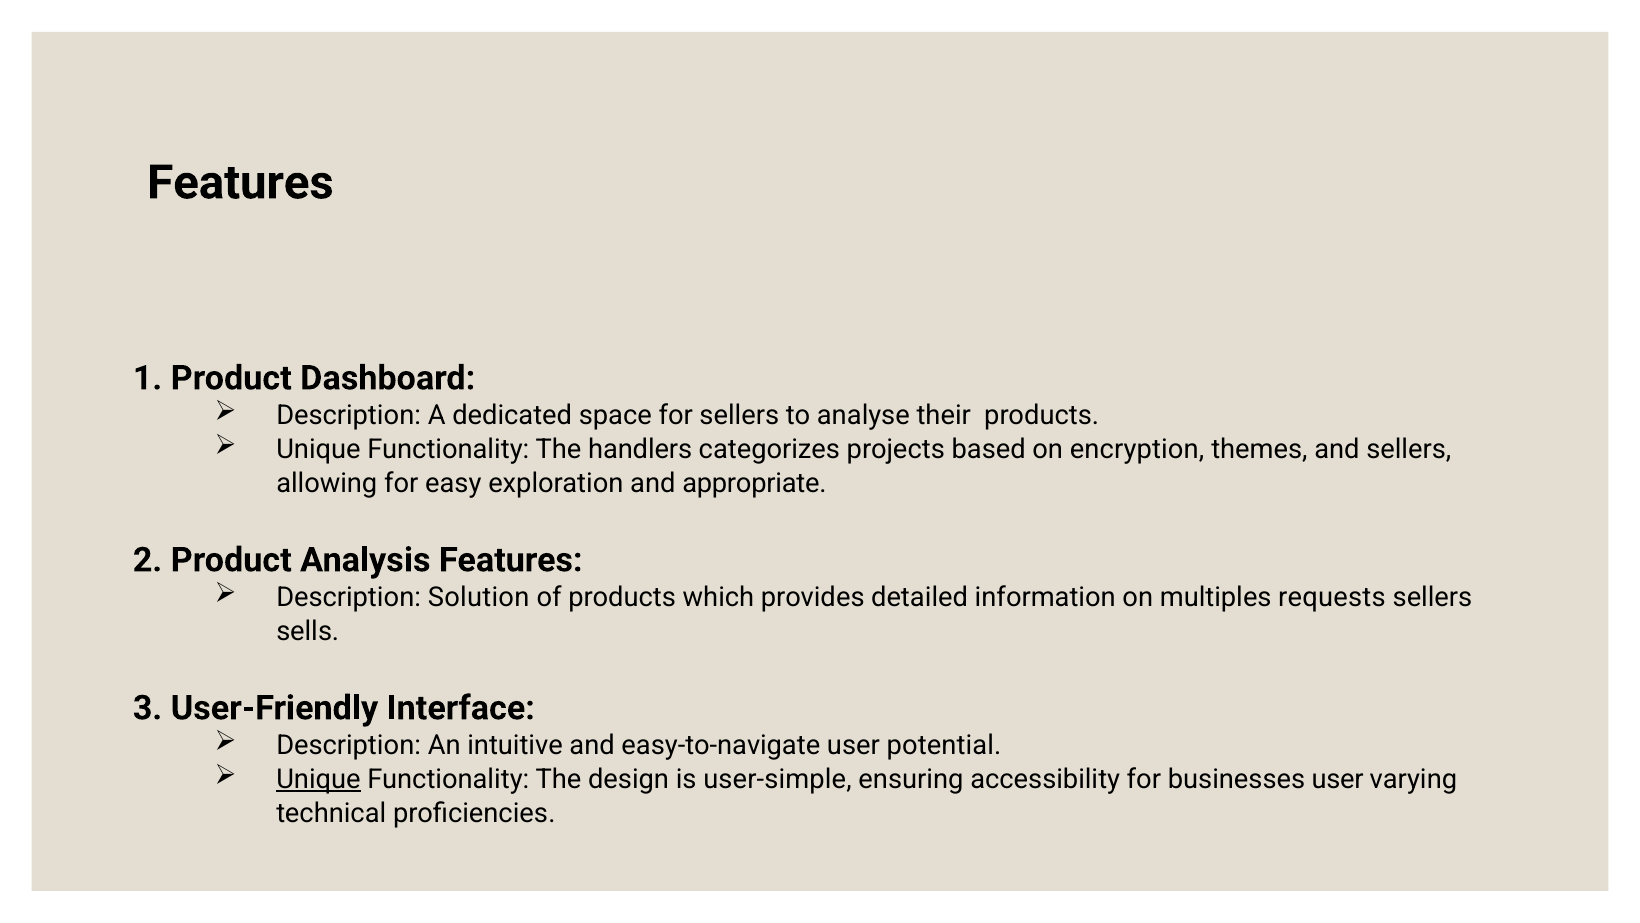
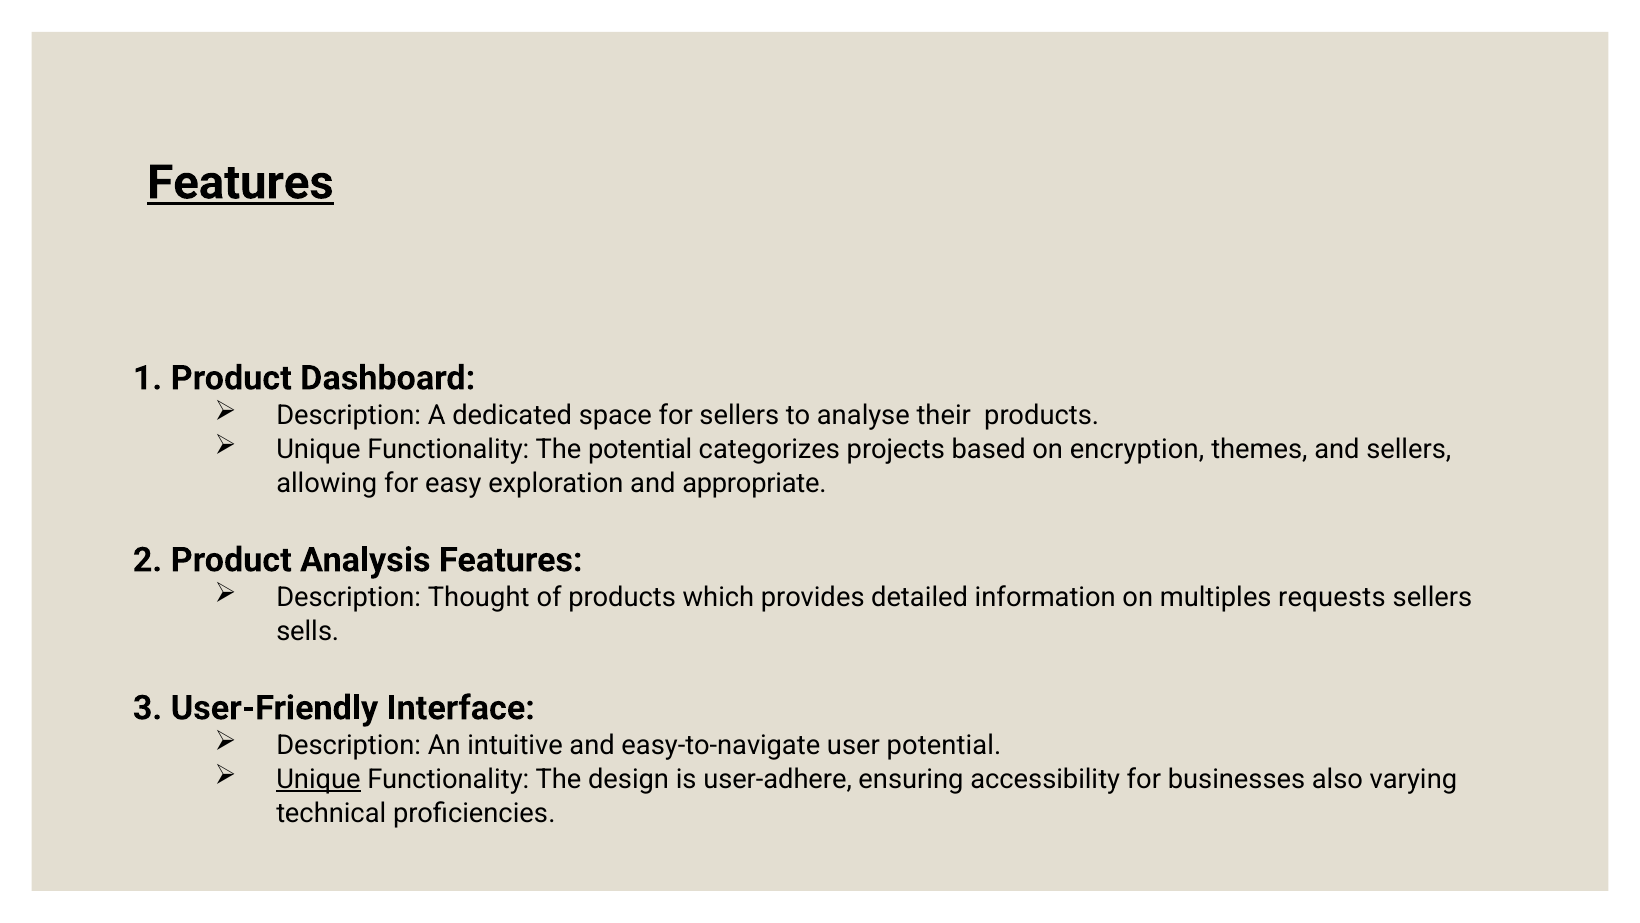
Features underline: none -> present (240, 183)
The handlers: handlers -> potential (640, 449)
Solution: Solution -> Thought (479, 597)
user-simple: user-simple -> user-adhere (778, 779)
businesses user: user -> also (1337, 779)
